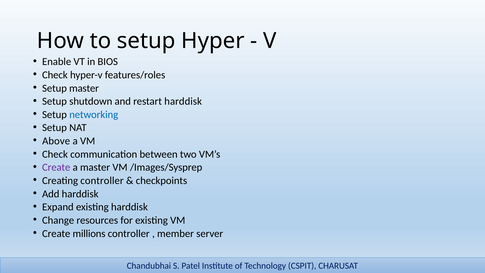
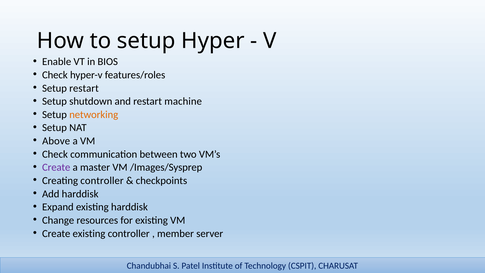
Setup master: master -> restart (84, 88)
restart harddisk: harddisk -> machine (183, 101)
networking colour: blue -> orange (94, 115)
Create millions: millions -> existing (89, 233)
